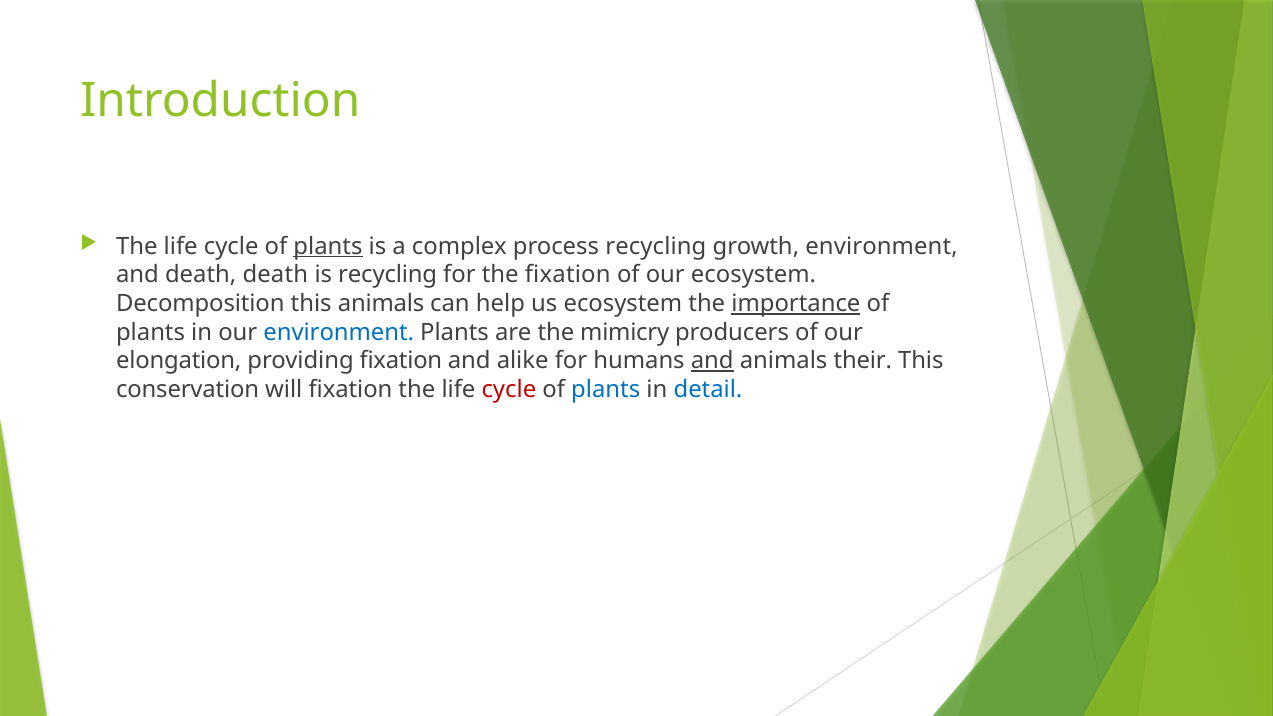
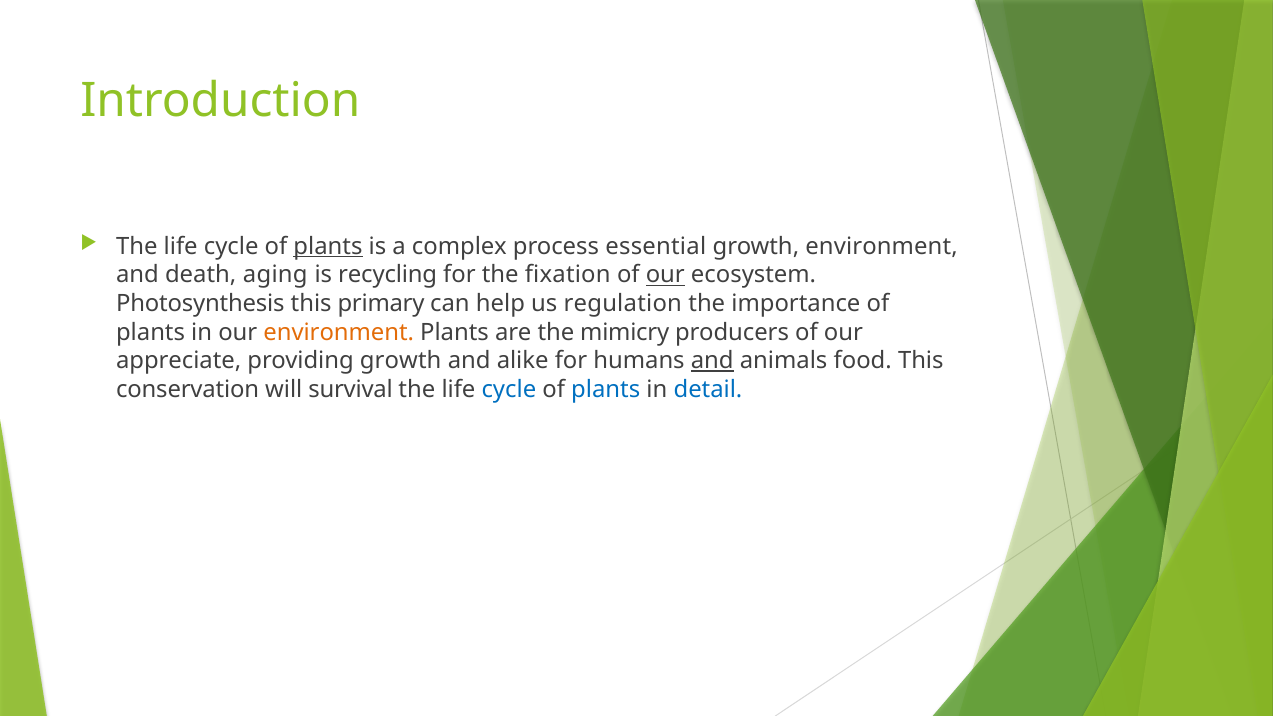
process recycling: recycling -> essential (656, 246)
death death: death -> aging (275, 275)
our underline: none -> present (665, 275)
Decomposition: Decomposition -> Photosynthesis (200, 304)
this animals: animals -> primary (381, 304)
us ecosystem: ecosystem -> regulation (623, 304)
importance underline: present -> none (796, 304)
environment colour: blue -> orange (339, 332)
elongation: elongation -> appreciate (179, 361)
providing fixation: fixation -> growth (401, 361)
their: their -> food (863, 361)
will fixation: fixation -> survival (351, 390)
cycle colour: red -> blue (509, 390)
